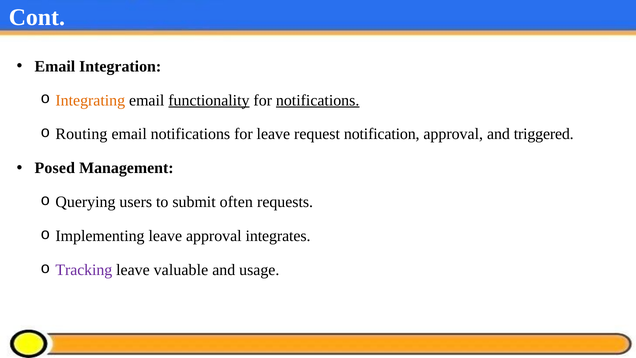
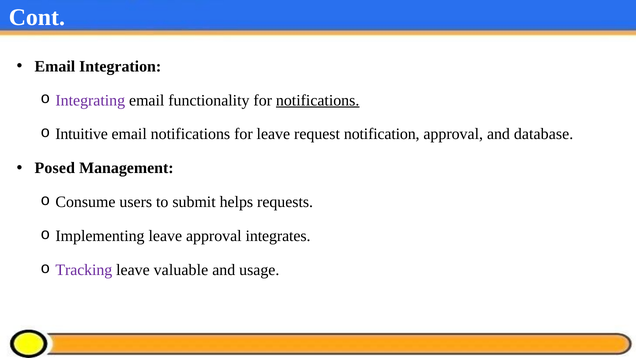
Integrating colour: orange -> purple (90, 100)
functionality underline: present -> none (209, 100)
Routing: Routing -> Intuitive (82, 134)
triggered: triggered -> database (544, 134)
Querying: Querying -> Consume (85, 202)
often: often -> helps (236, 202)
